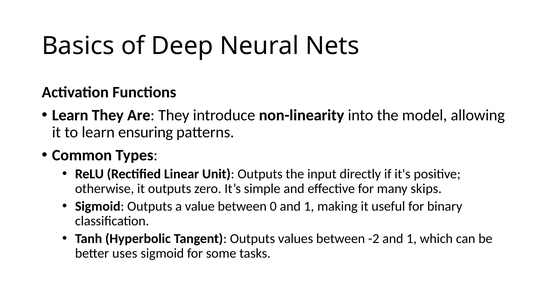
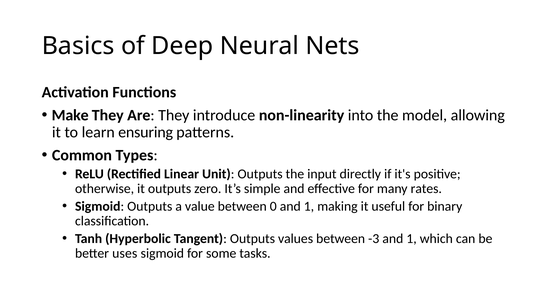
Learn: Learn -> Make (70, 115)
skips: skips -> rates (426, 189)
-2: -2 -> -3 (374, 239)
